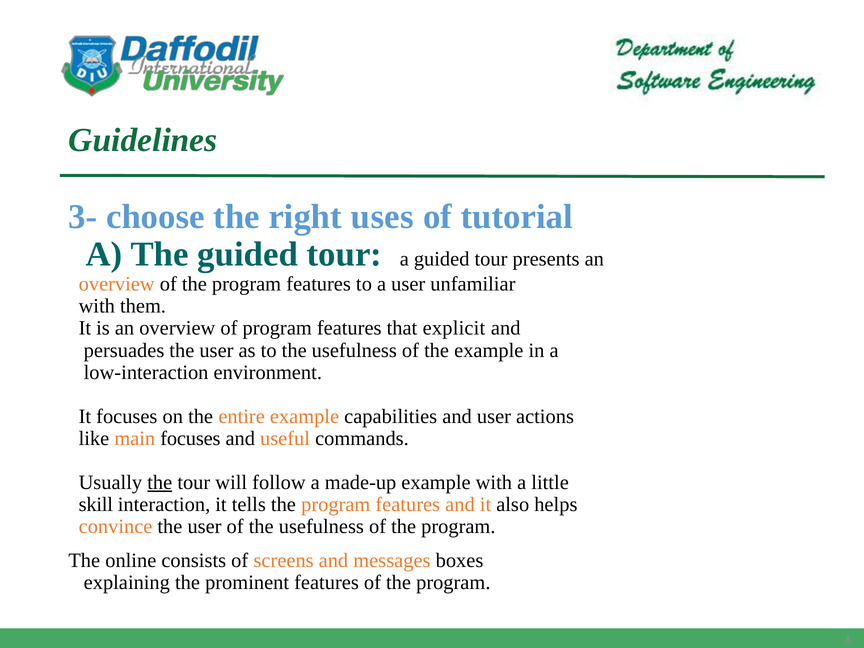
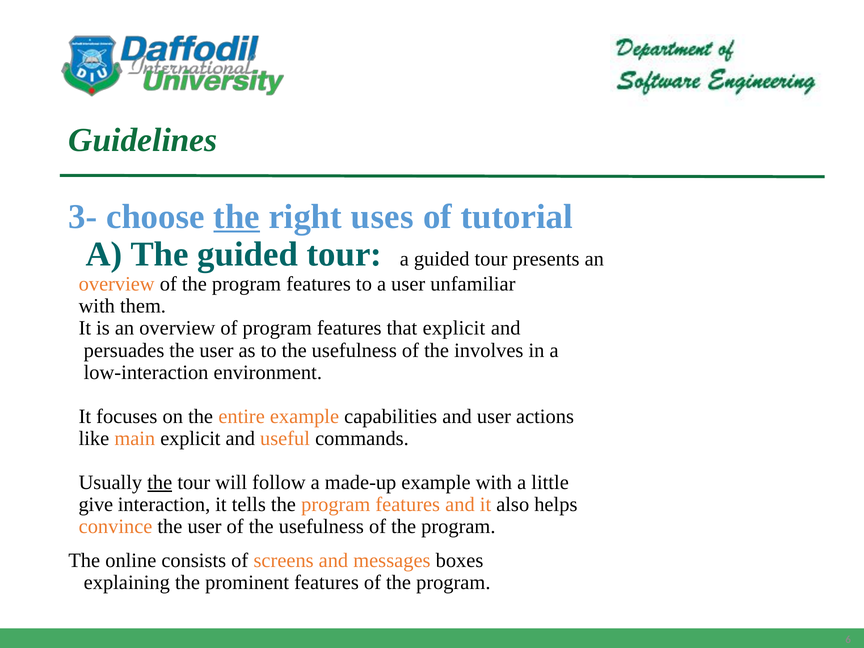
the underline: none -> present (237, 217)
the example: example -> involves (489, 350)
main focuses: focuses -> explicit (190, 438)
skill: skill -> give (96, 505)
